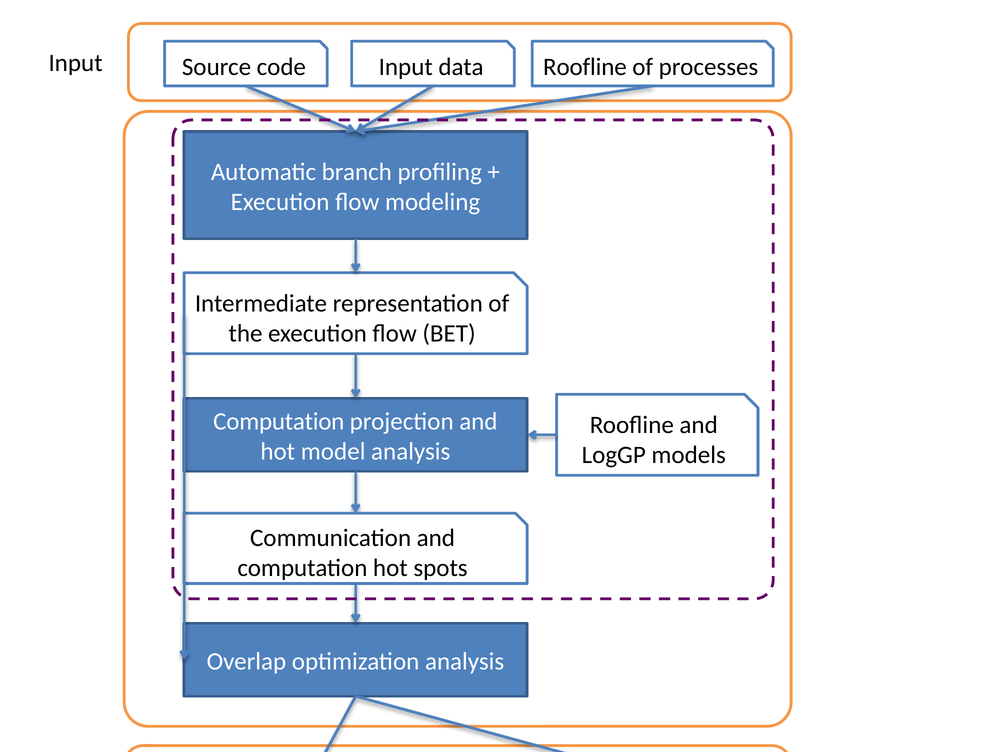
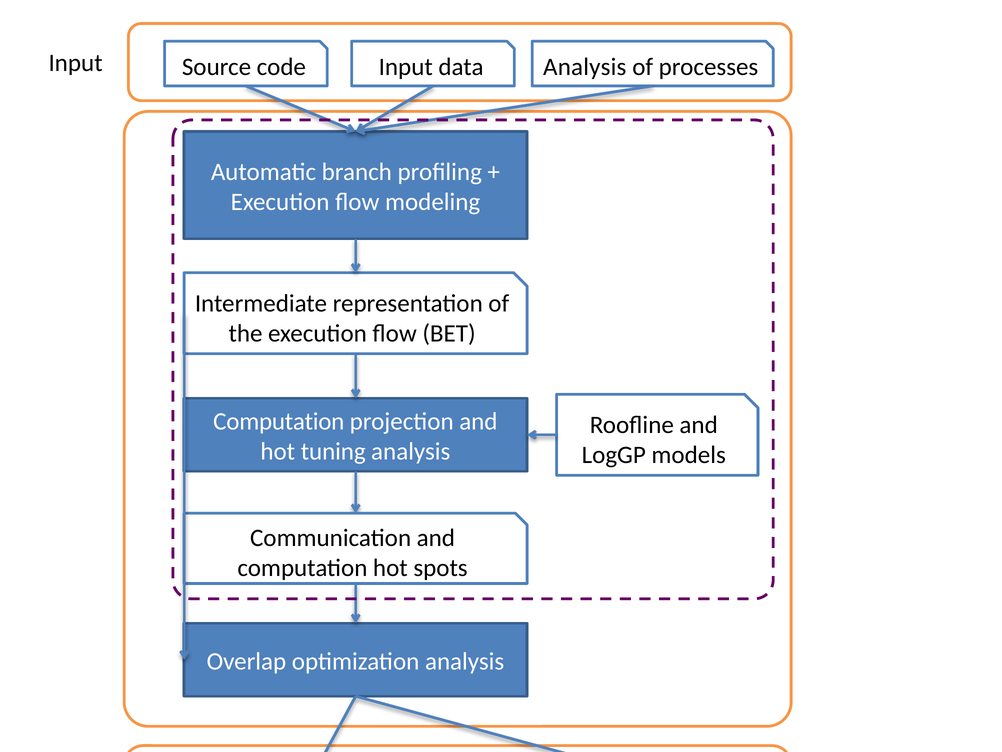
Roofline: Roofline -> Analysis (585, 67)
model: model -> tuning (333, 451)
